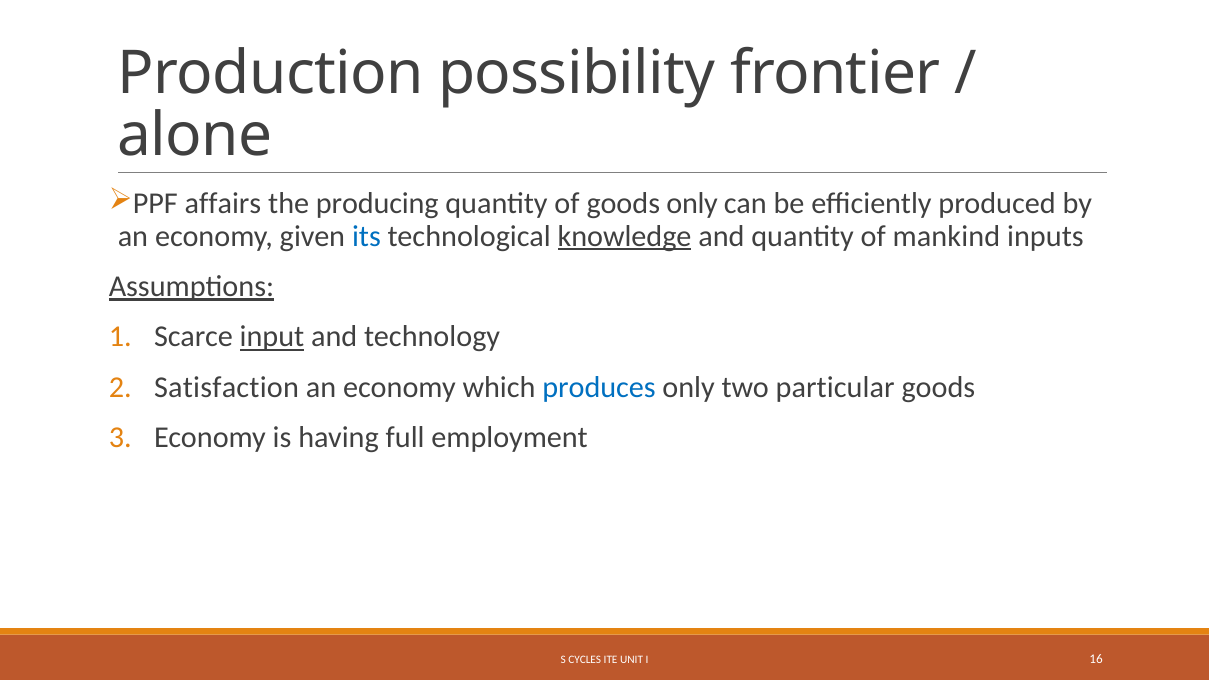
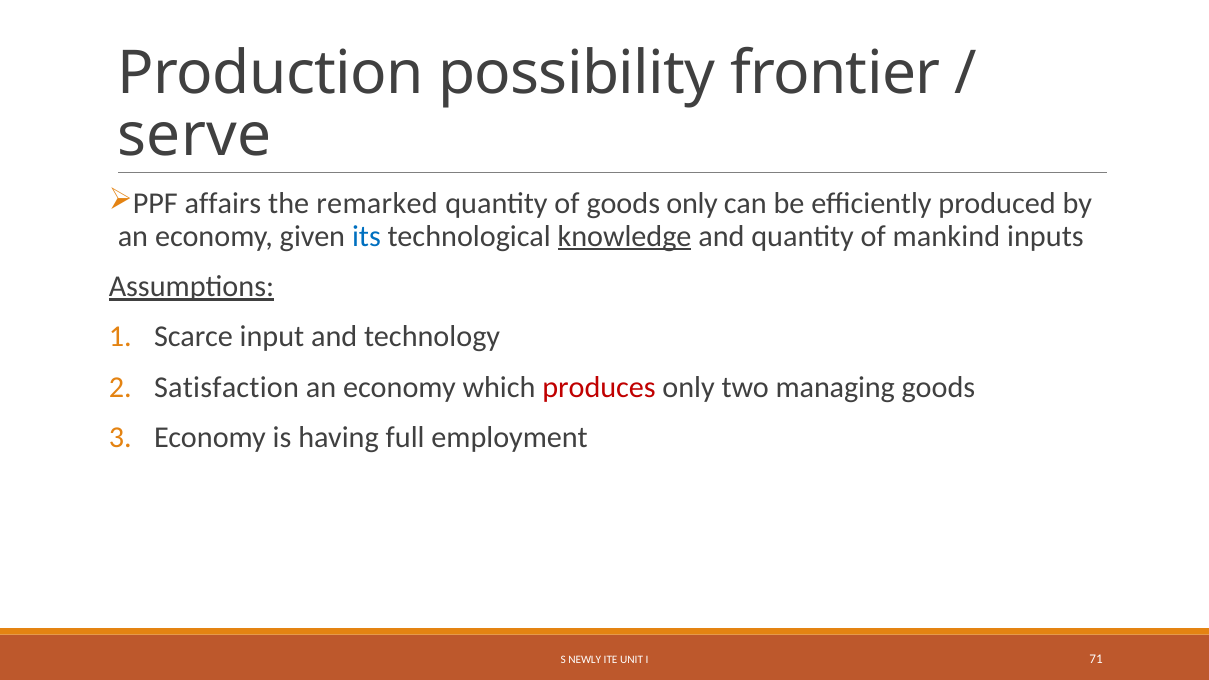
alone: alone -> serve (195, 135)
producing: producing -> remarked (377, 204)
input underline: present -> none (272, 337)
produces colour: blue -> red (599, 387)
particular: particular -> managing (835, 387)
CYCLES: CYCLES -> NEWLY (585, 659)
16: 16 -> 71 (1096, 659)
